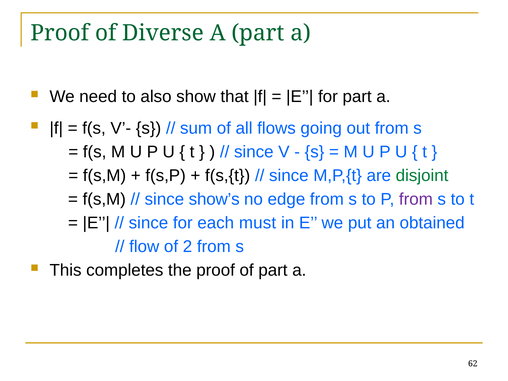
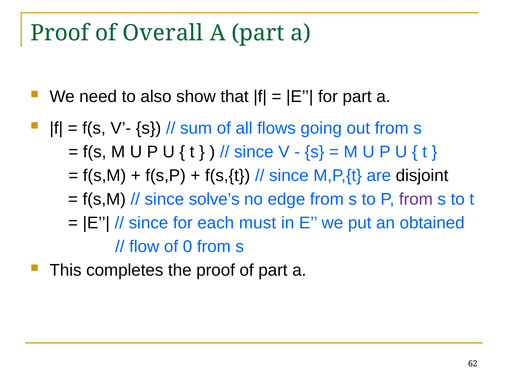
Diverse: Diverse -> Overall (163, 33)
disjoint colour: green -> black (422, 176)
show’s: show’s -> solve’s (214, 199)
2: 2 -> 0 (188, 247)
